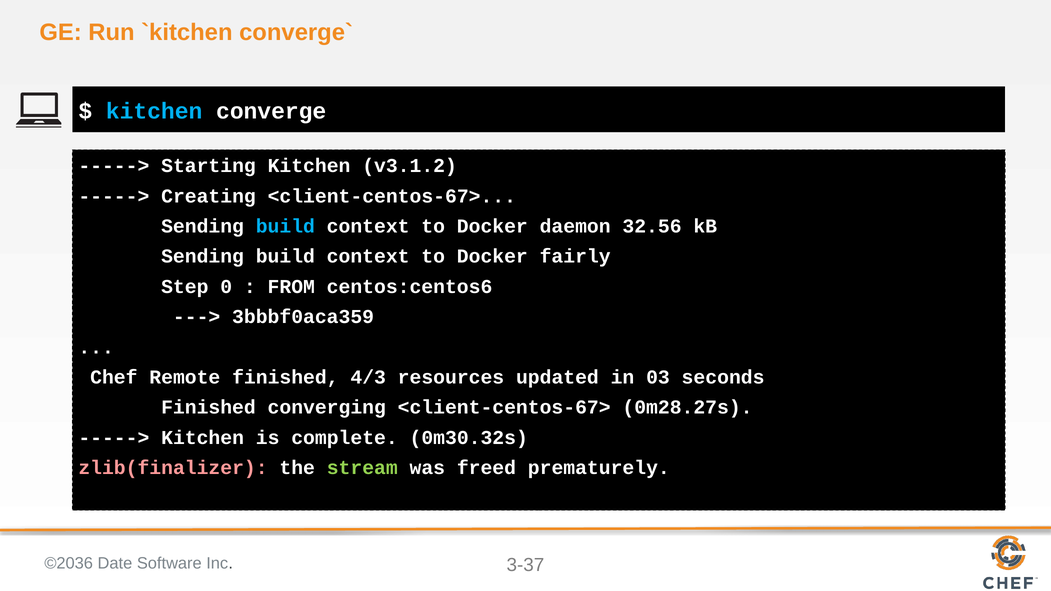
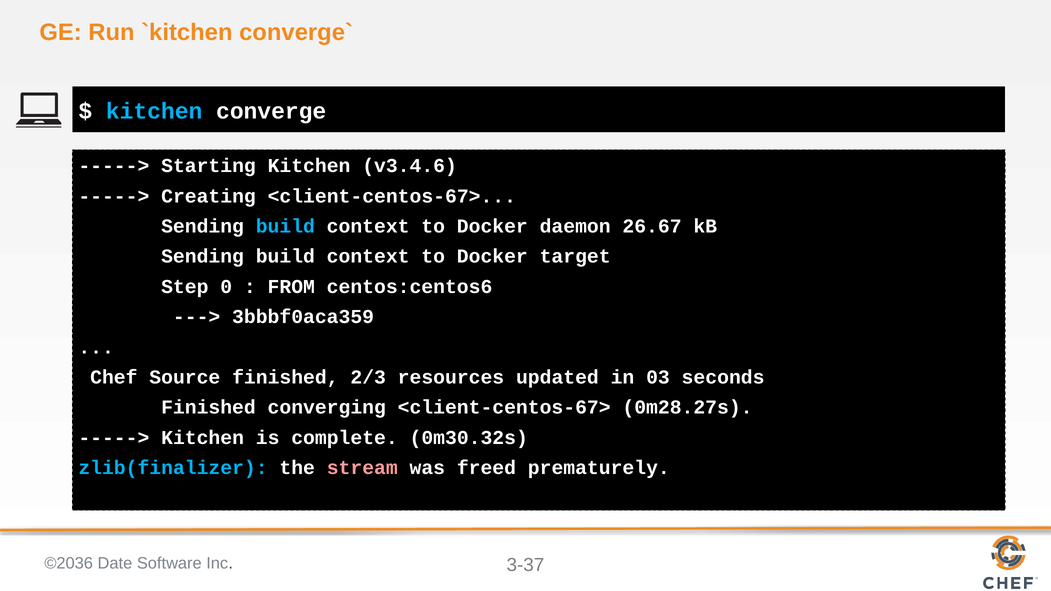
v3.1.2: v3.1.2 -> v3.4.6 (410, 166)
32.56: 32.56 -> 26.67 (652, 226)
fairly: fairly -> target (575, 257)
Remote: Remote -> Source (185, 377)
4/3: 4/3 -> 2/3 (368, 377)
zlib(finalizer colour: pink -> light blue (173, 468)
stream colour: light green -> pink (362, 468)
